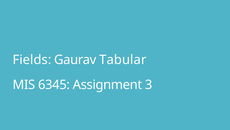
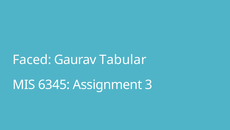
Fields: Fields -> Faced (32, 60)
